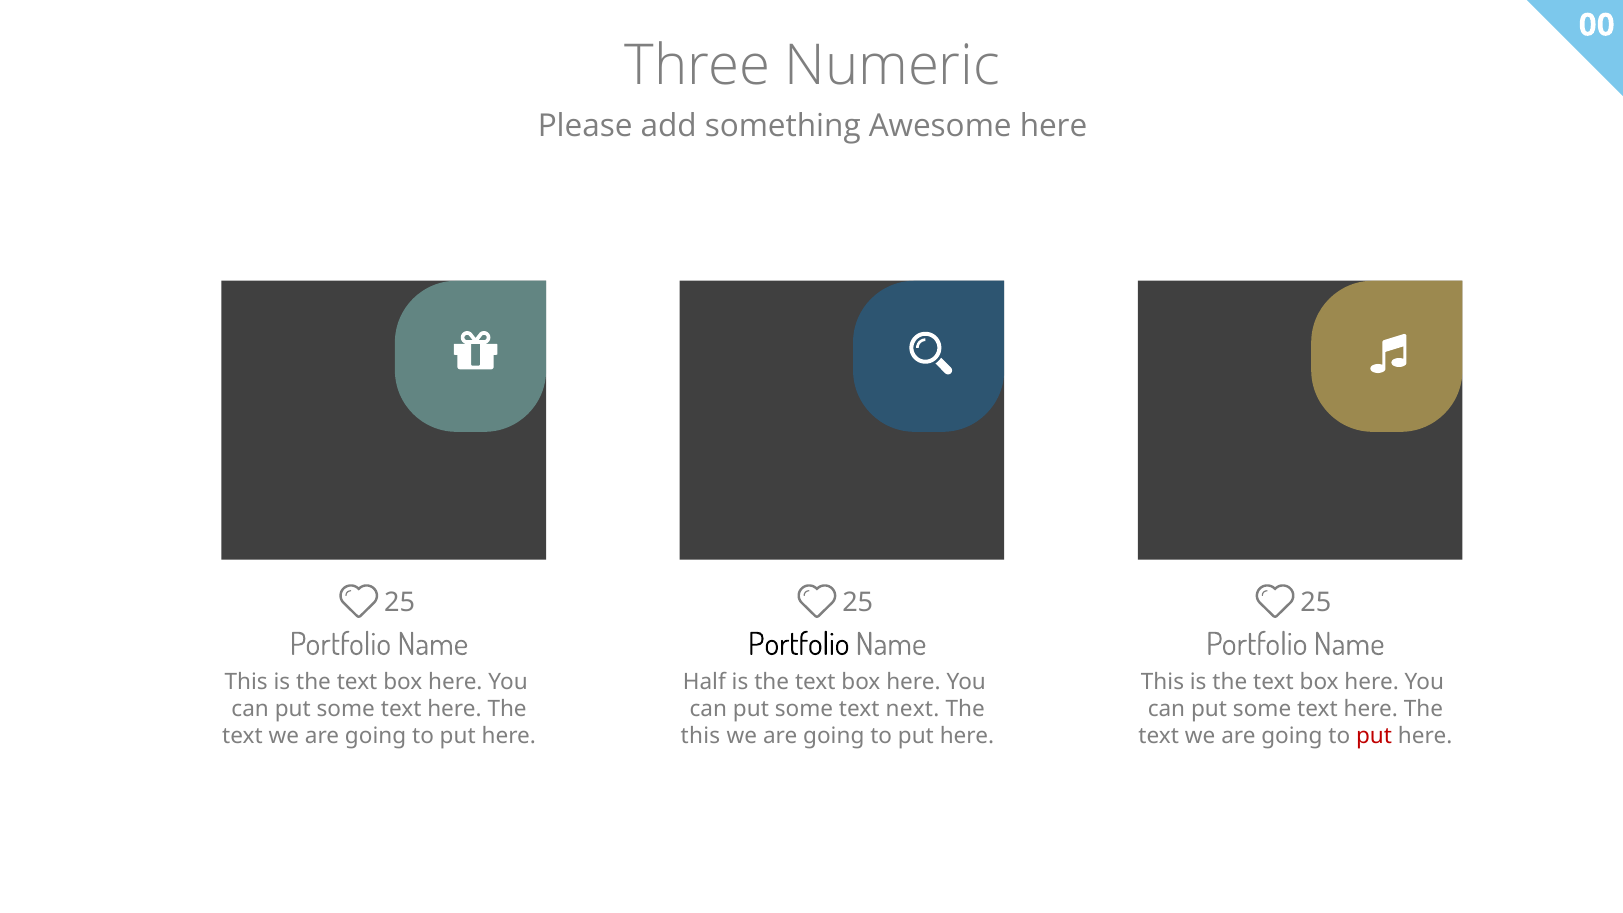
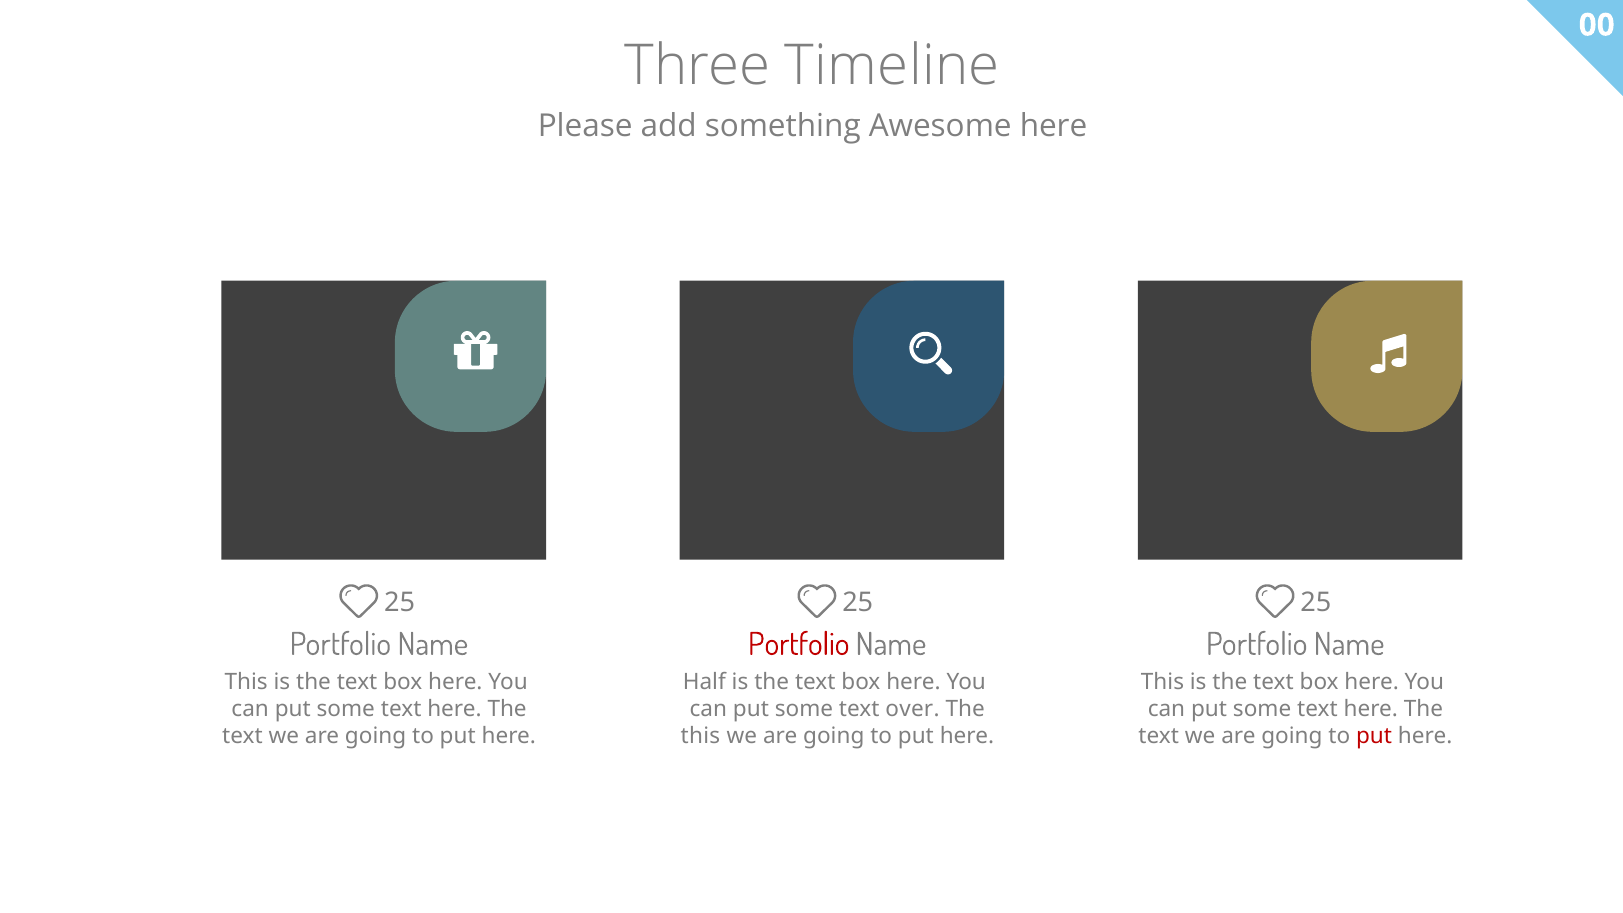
Numeric: Numeric -> Timeline (892, 66)
Portfolio colour: black -> red (799, 644)
next: next -> over (913, 709)
